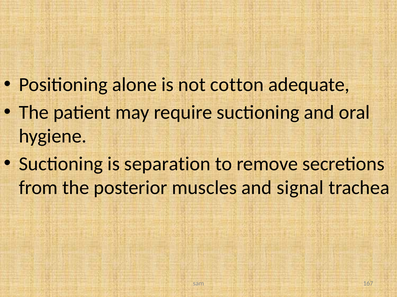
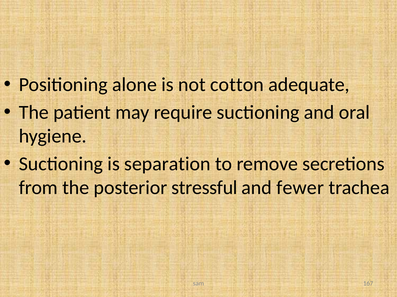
muscles: muscles -> stressful (204, 188)
signal: signal -> fewer (300, 188)
